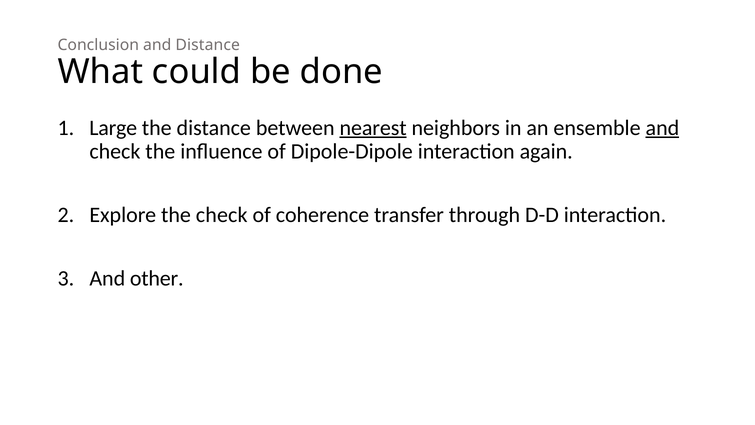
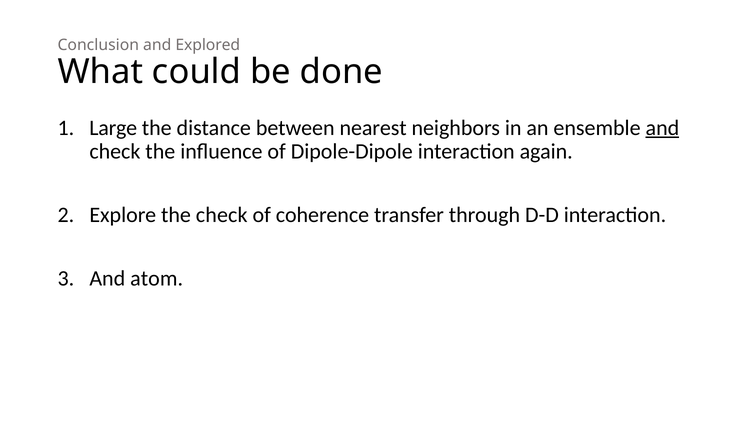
and Distance: Distance -> Explored (208, 45)
nearest underline: present -> none (373, 128)
other: other -> atom (157, 278)
